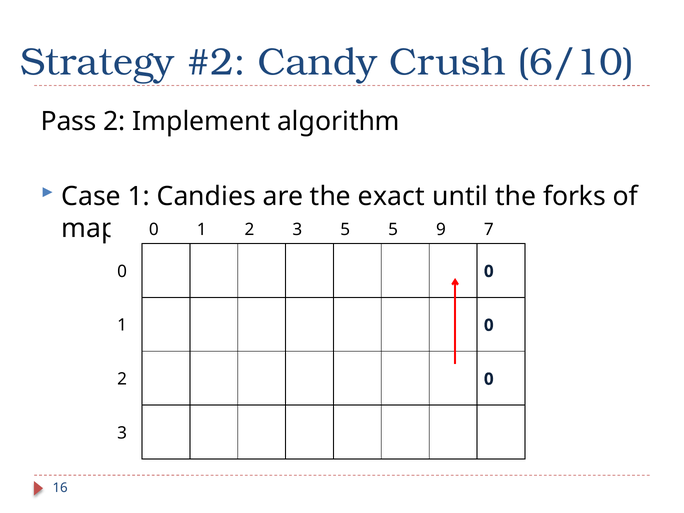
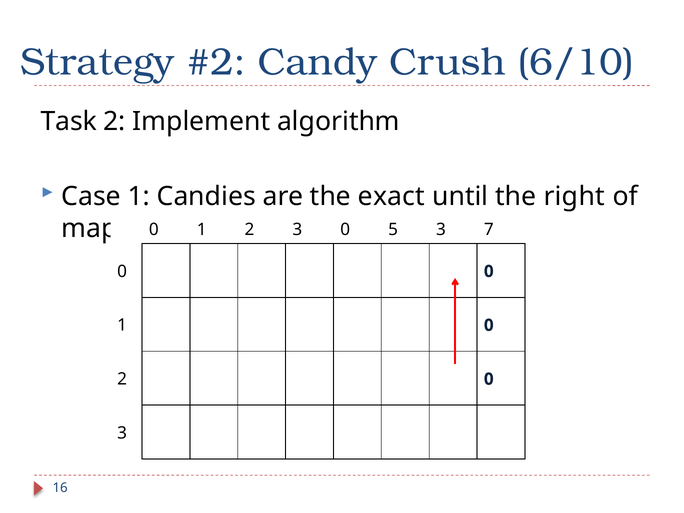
Pass: Pass -> Task (69, 121)
forks: forks -> right (574, 197)
3 5: 5 -> 0 (345, 229)
5 9: 9 -> 3 (441, 229)
